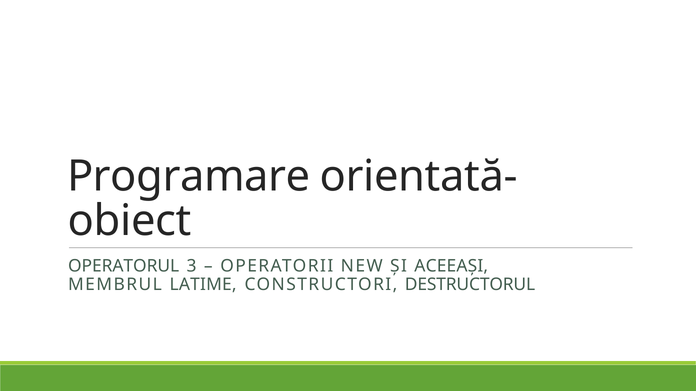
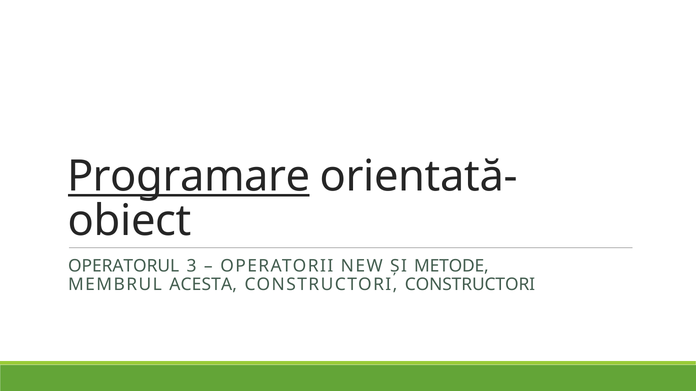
Programare underline: none -> present (189, 177)
ACEEAȘI: ACEEAȘI -> METODE (451, 266)
LATIME: LATIME -> ACESTA (203, 285)
CONSTRUCTORI DESTRUCTORUL: DESTRUCTORUL -> CONSTRUCTORI (470, 285)
